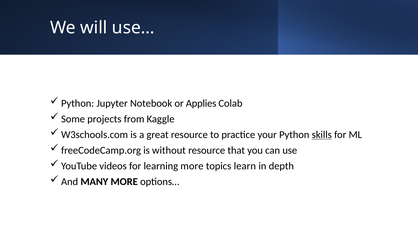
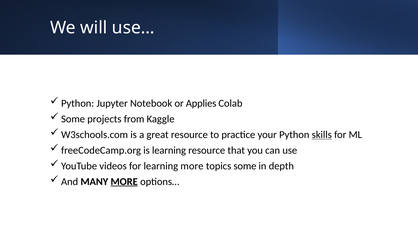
is without: without -> learning (169, 150)
topics learn: learn -> some (245, 166)
MORE underline: none -> present (124, 182)
